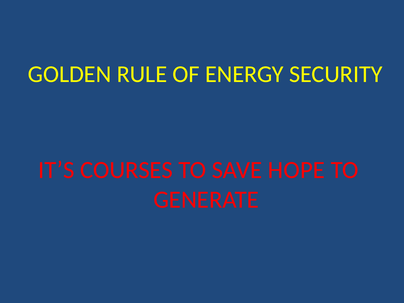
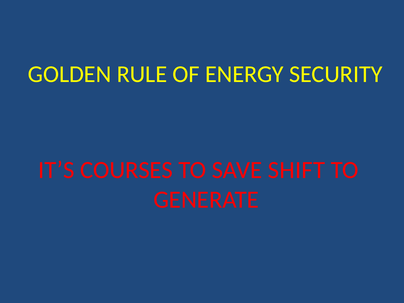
HOPE: HOPE -> SHIFT (296, 170)
